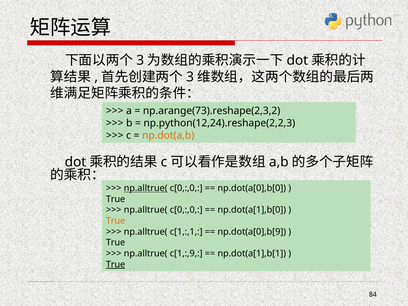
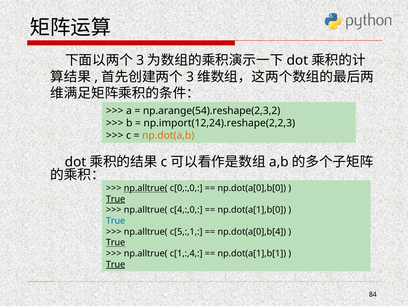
np.arange(73).reshape(2,3,2: np.arange(73).reshape(2,3,2 -> np.arange(54).reshape(2,3,2 (212, 111)
np.python(12,24).reshape(2,2,3: np.python(12,24).reshape(2,2,3 -> np.import(12,24).reshape(2,2,3 (219, 123)
True underline: none -> present (116, 199)
c[0,:,0: c[0,:,0 -> c[4,:,0 (186, 210)
True colour: orange -> blue (116, 221)
c[1,:,1: c[1,:,1 -> c[5,:,1 (186, 232)
np.dot(a[0],b[9: np.dot(a[0],b[9 -> np.dot(a[0],b[4 (252, 232)
True underline: none -> present (116, 243)
c[1,:,9: c[1,:,9 -> c[1,:,4 (186, 254)
